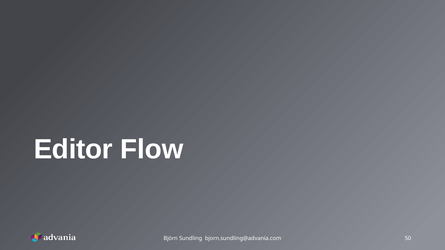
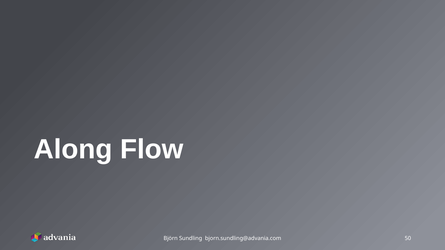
Editor: Editor -> Along (73, 150)
